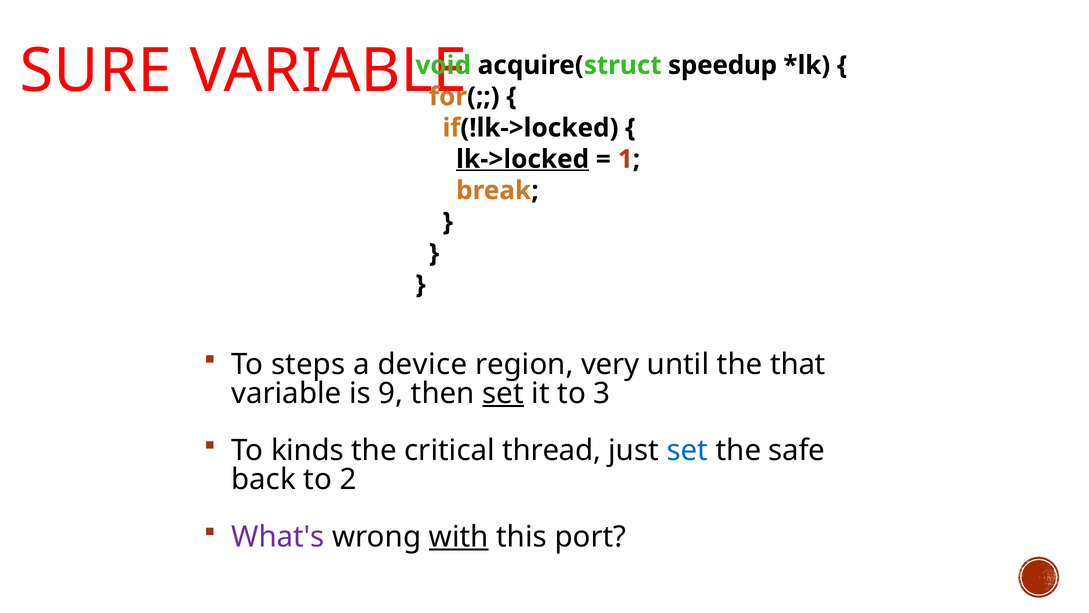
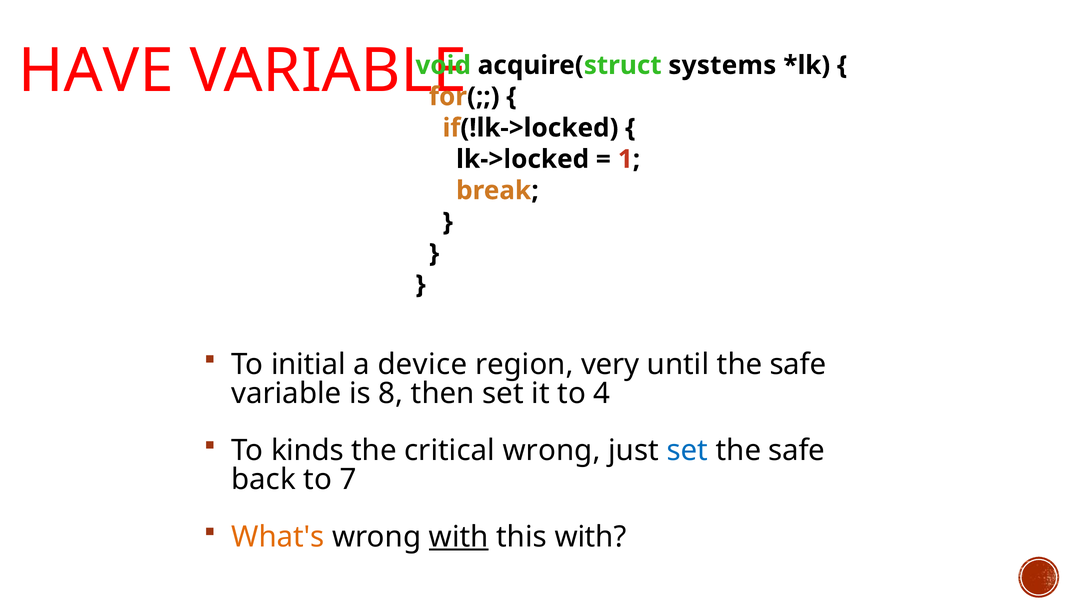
SURE: SURE -> HAVE (96, 71)
speedup: speedup -> systems (722, 65)
lk->locked underline: present -> none (523, 159)
steps: steps -> initial (308, 364)
until the that: that -> safe (798, 364)
9: 9 -> 8 (391, 393)
set underline: present -> none (503, 393)
3: 3 -> 4 (602, 393)
critical thread: thread -> wrong (552, 450)
2: 2 -> 7 (348, 479)
What's colour: purple -> orange (278, 536)
this port: port -> with (590, 536)
